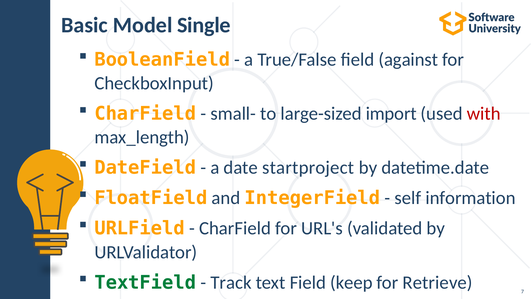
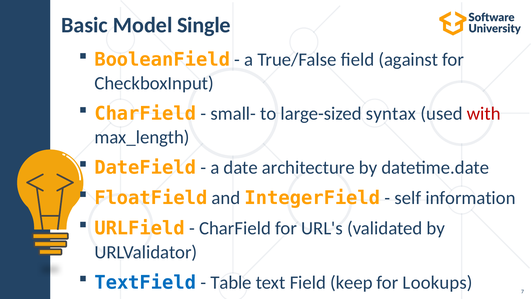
import: import -> syntax (391, 114)
startproject: startproject -> architecture (308, 168)
TextField colour: green -> blue (145, 282)
Track: Track -> Table (231, 282)
Retrieve: Retrieve -> Lookups (438, 282)
